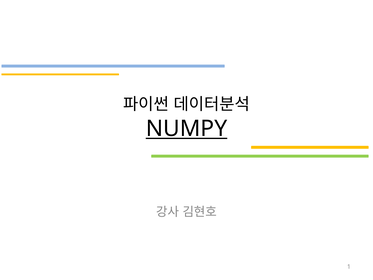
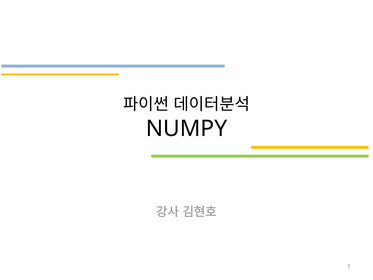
NUMPY underline: present -> none (186, 128)
